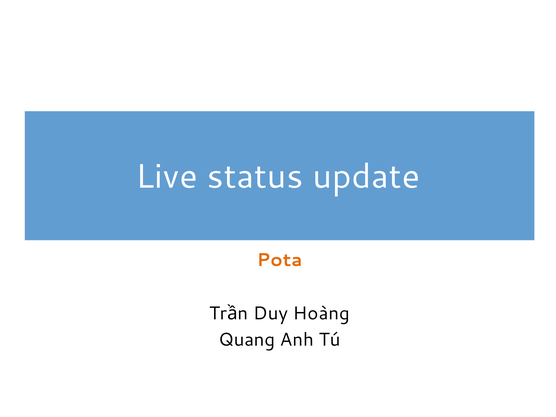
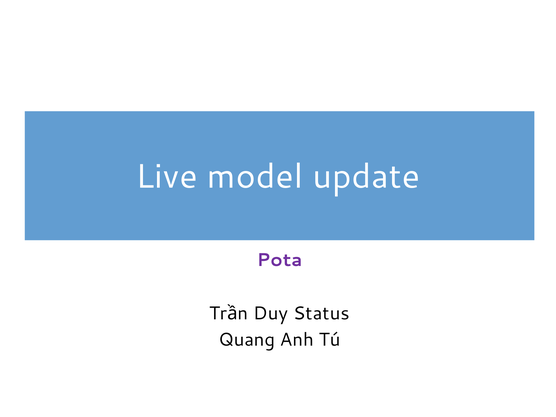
status: status -> model (255, 177)
Pota colour: orange -> purple (280, 260)
Hoàng: Hoàng -> Status (321, 313)
